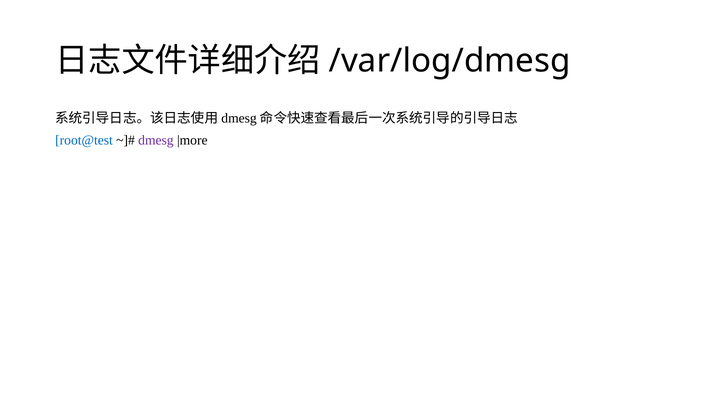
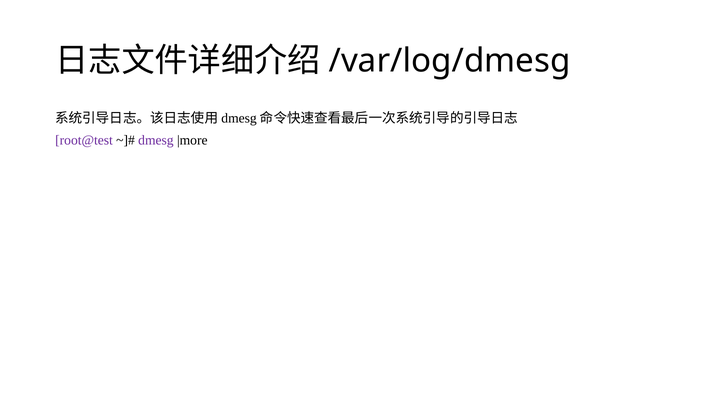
root@test colour: blue -> purple (84, 141)
